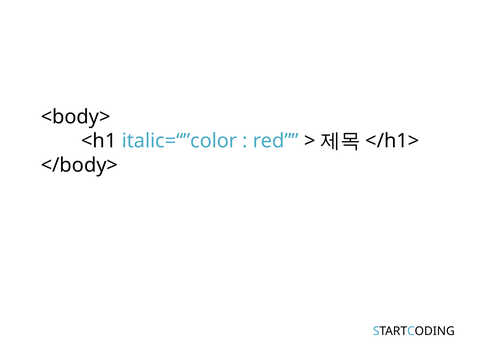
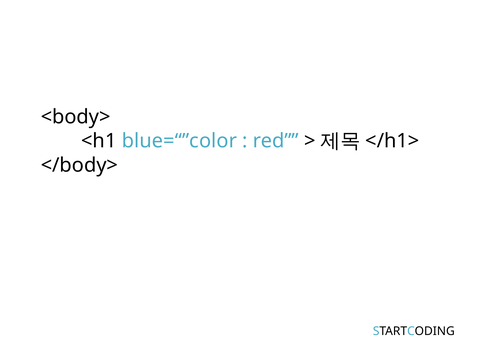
italic=“”color: italic=“”color -> blue=“”color (179, 141)
